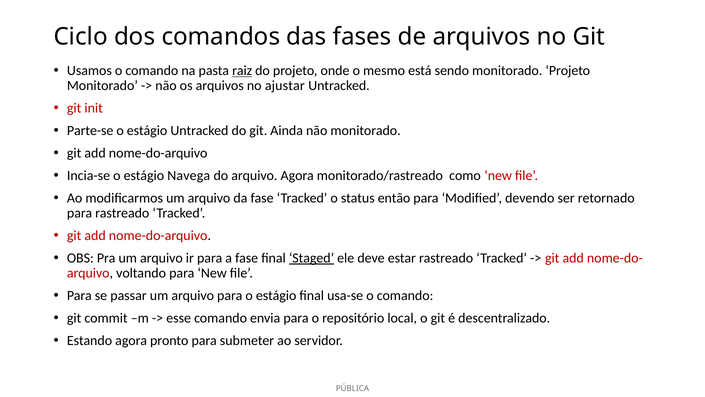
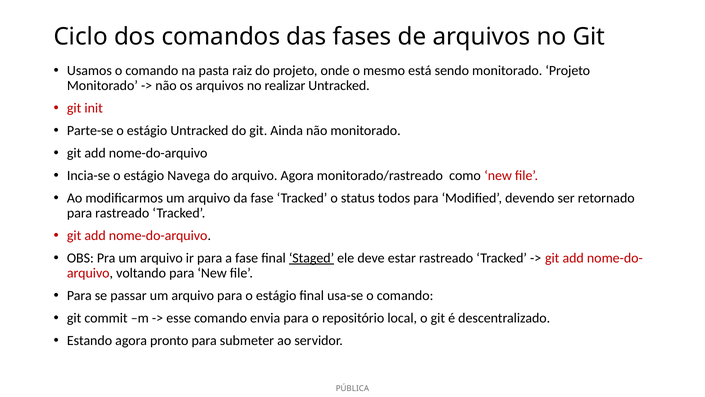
raiz underline: present -> none (242, 71)
ajustar: ajustar -> realizar (285, 86)
então: então -> todos (394, 198)
